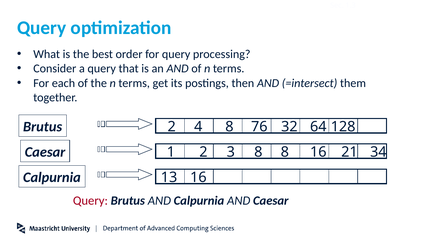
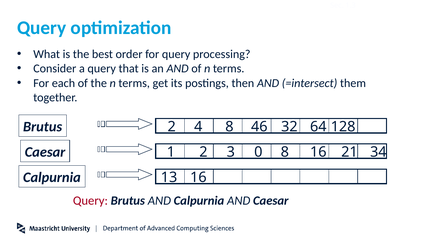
76: 76 -> 46 (259, 126)
3 8: 8 -> 0 (258, 152)
